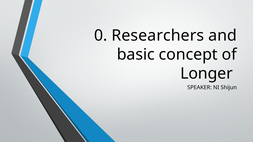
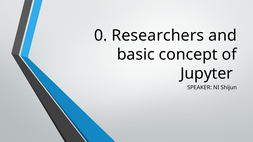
Longer: Longer -> Jupyter (207, 74)
